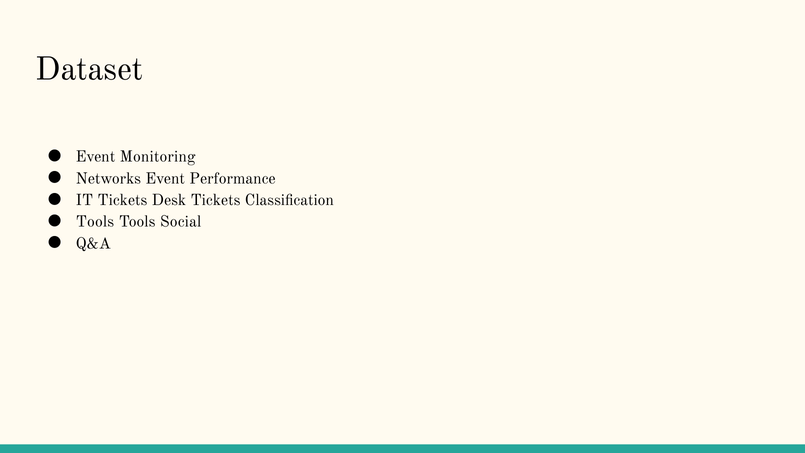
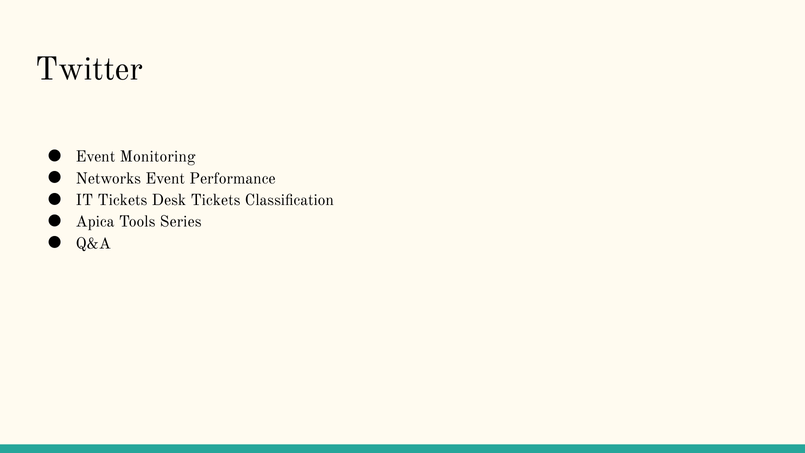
Dataset: Dataset -> Twitter (89, 69)
Tools: Tools -> Apica (95, 222)
Social: Social -> Series (181, 222)
